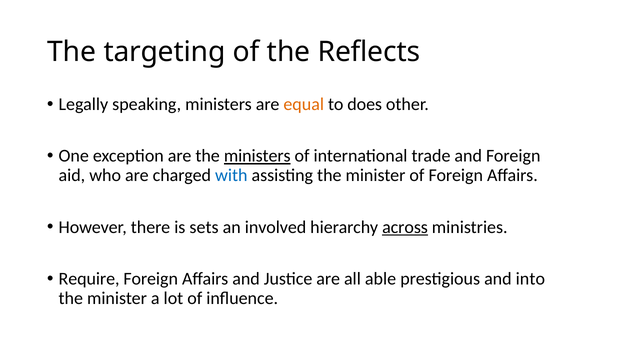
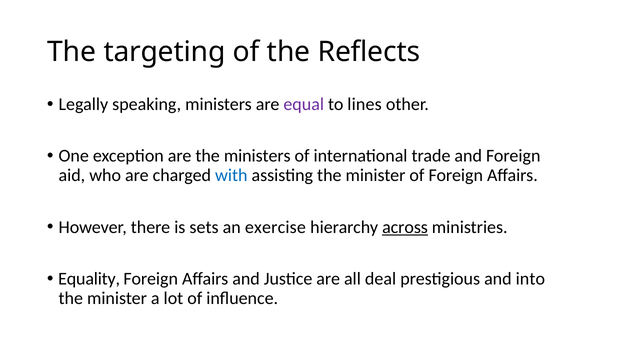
equal colour: orange -> purple (304, 104)
does: does -> lines (365, 104)
ministers underline: present -> none (257, 156)
involved: involved -> exercise (275, 227)
Require: Require -> Equality (89, 279)
able: able -> deal (381, 279)
